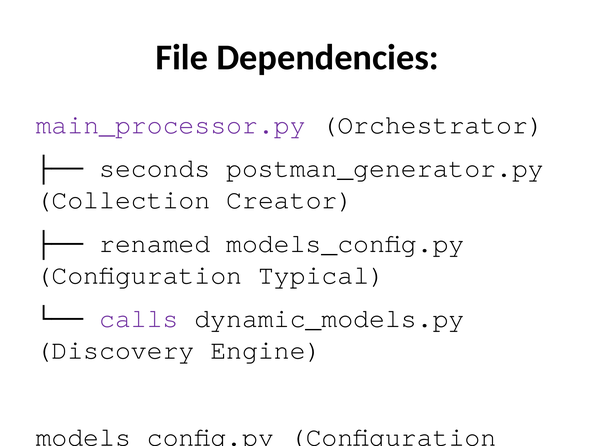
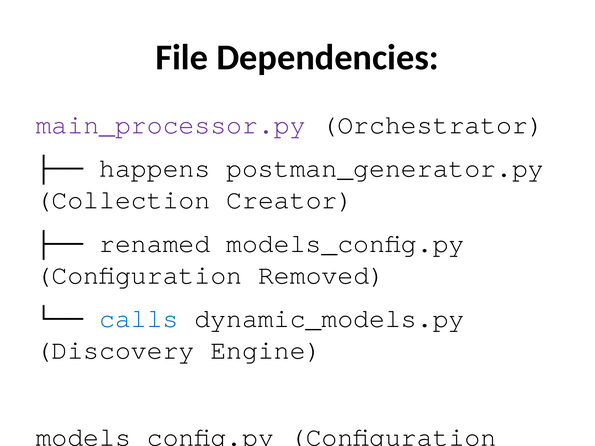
seconds: seconds -> happens (155, 168)
Typical: Typical -> Removed (322, 275)
calls colour: purple -> blue (139, 319)
